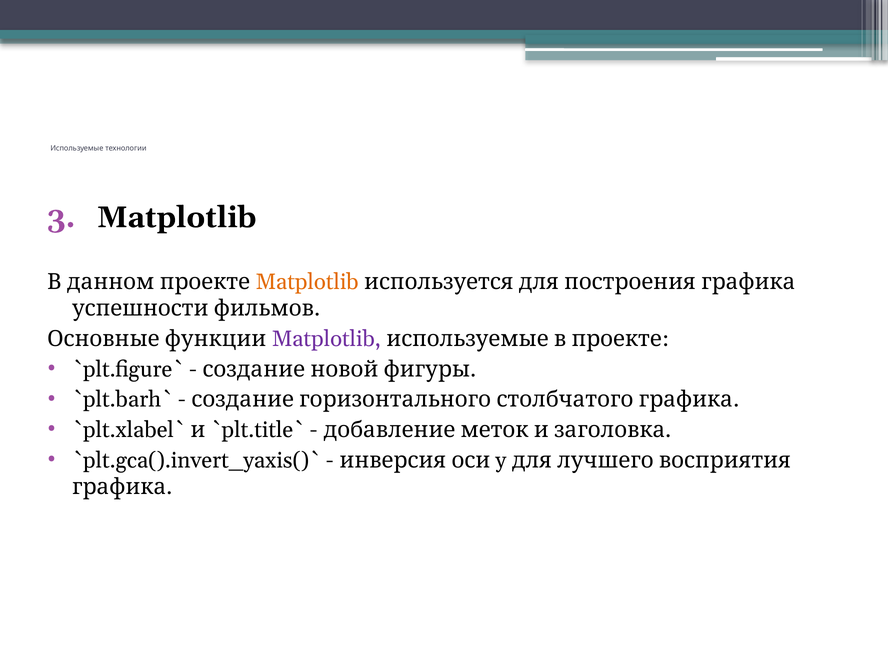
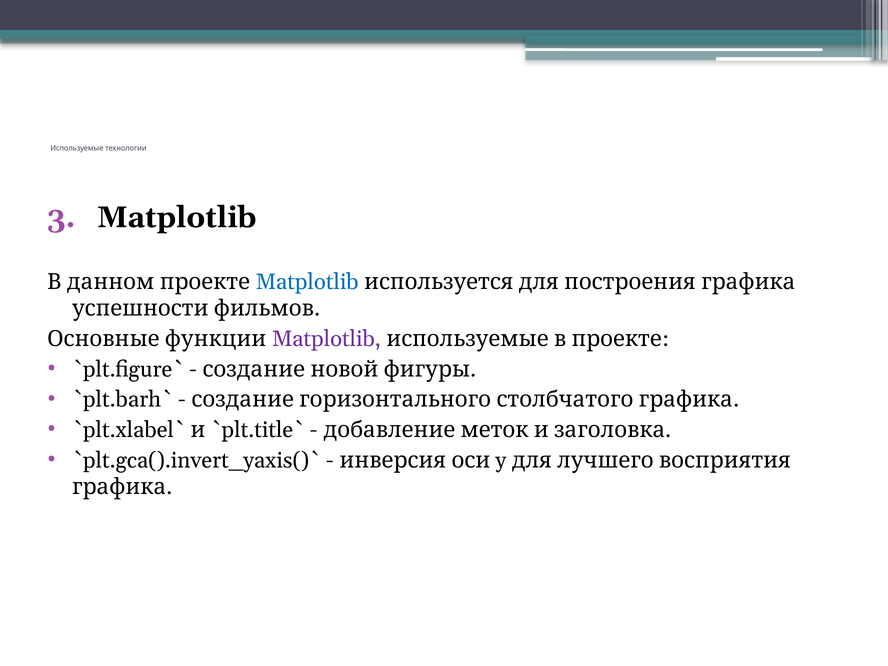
Matplotlib colour: orange -> blue (307, 282)
